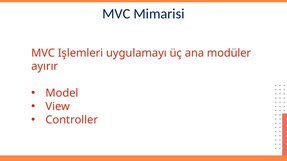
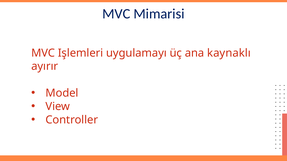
modüler: modüler -> kaynaklı (229, 53)
